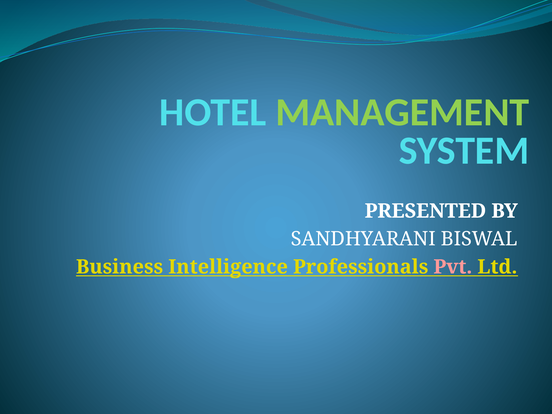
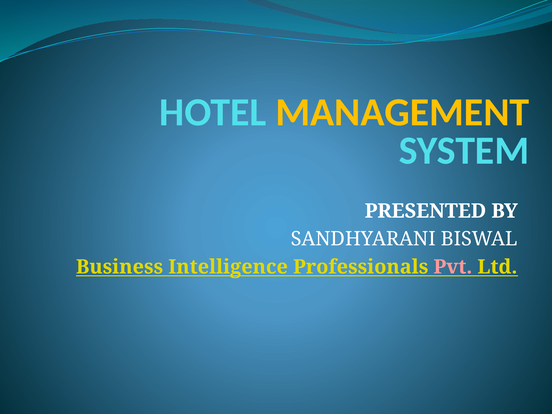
MANAGEMENT colour: light green -> yellow (402, 112)
